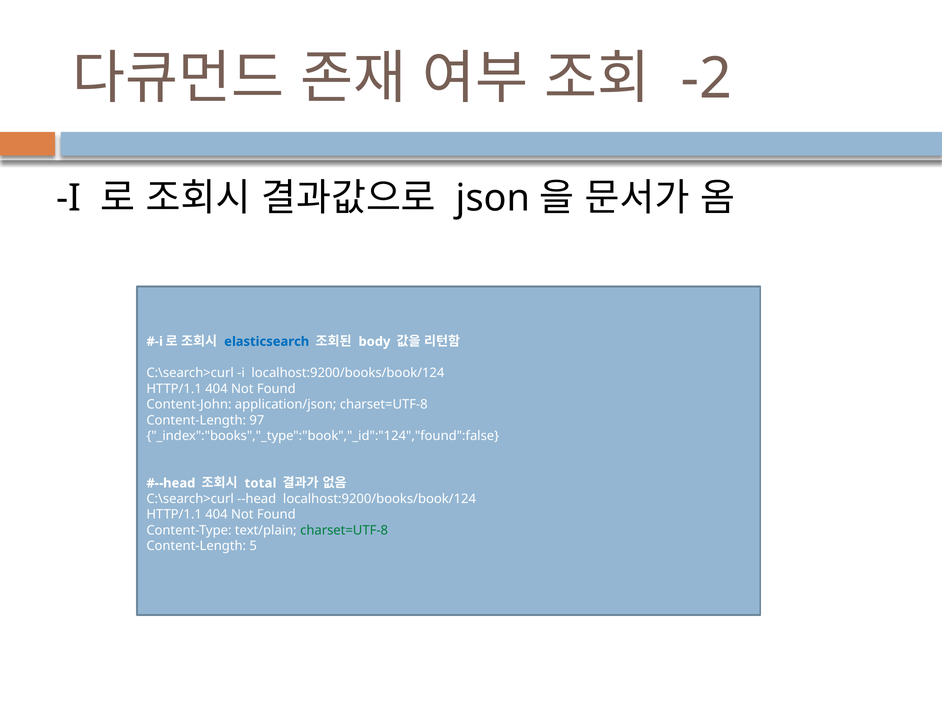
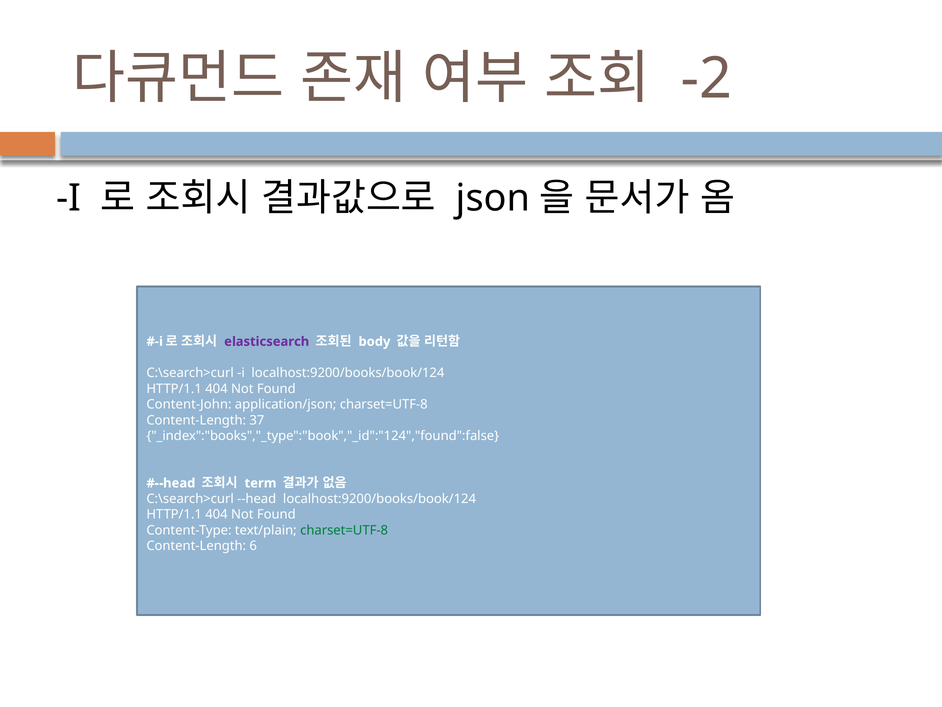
elasticsearch colour: blue -> purple (267, 341)
97: 97 -> 37 (257, 420)
total: total -> term (261, 483)
5: 5 -> 6 (253, 546)
